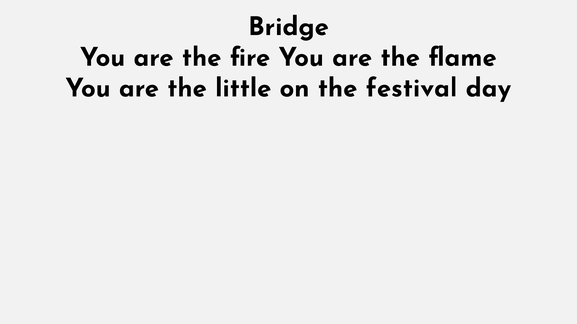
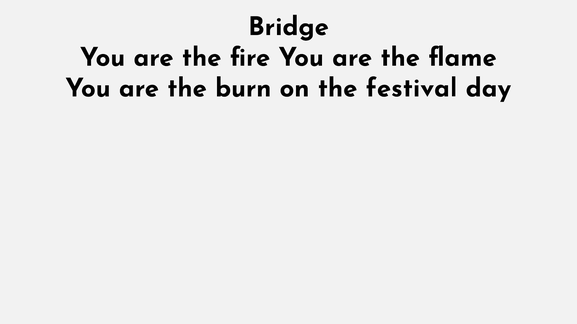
little: little -> burn (243, 88)
